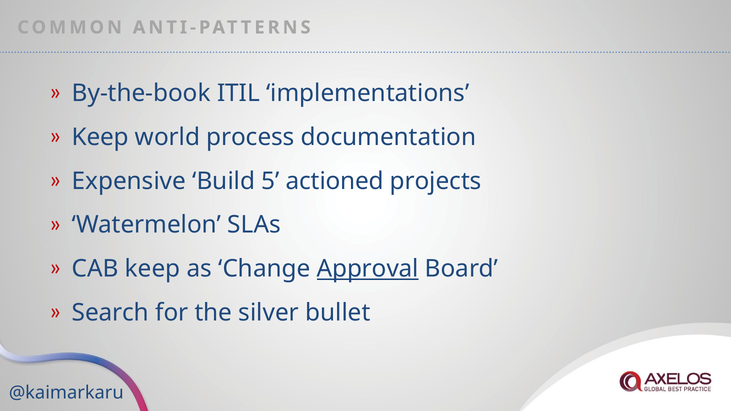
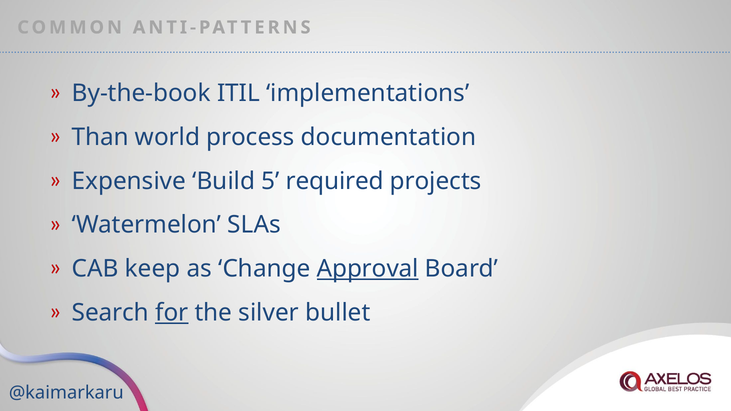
Keep: Keep -> Than (100, 137)
actioned: actioned -> required (335, 181)
for underline: none -> present (172, 313)
